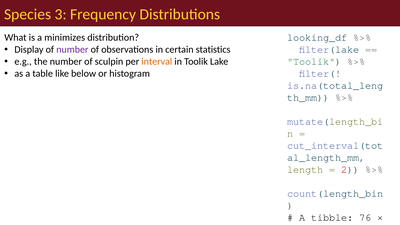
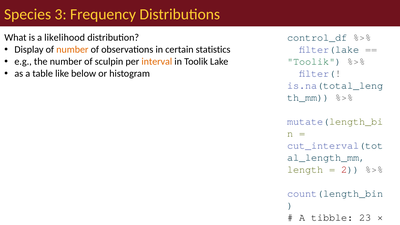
looking_df: looking_df -> control_df (317, 38)
minimizes: minimizes -> likelihood (65, 38)
number colour: purple -> orange (72, 50)
76: 76 -> 23 (365, 218)
